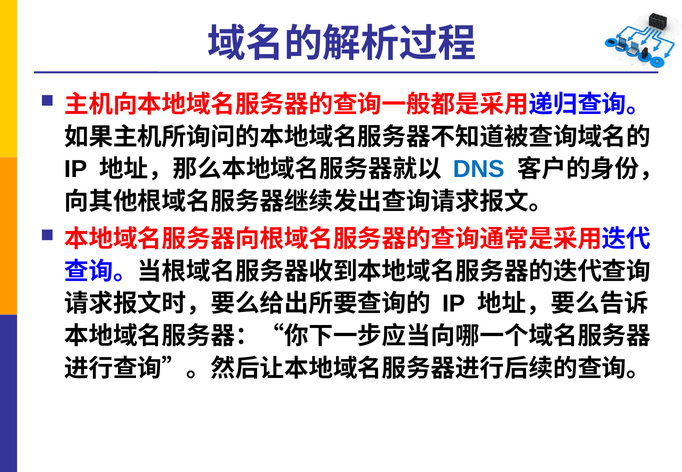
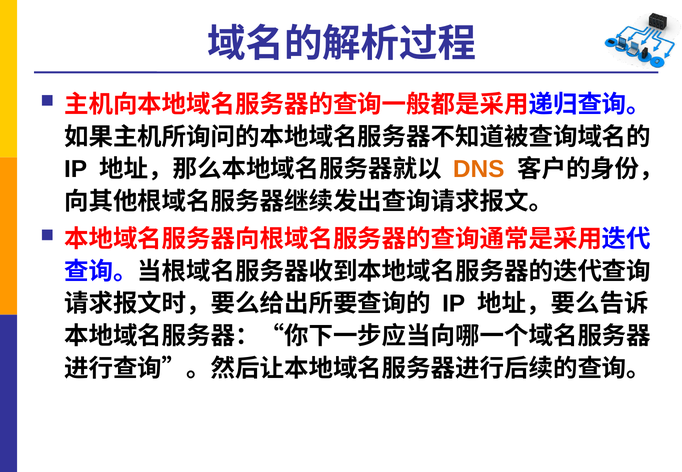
DNS colour: blue -> orange (479, 169)
